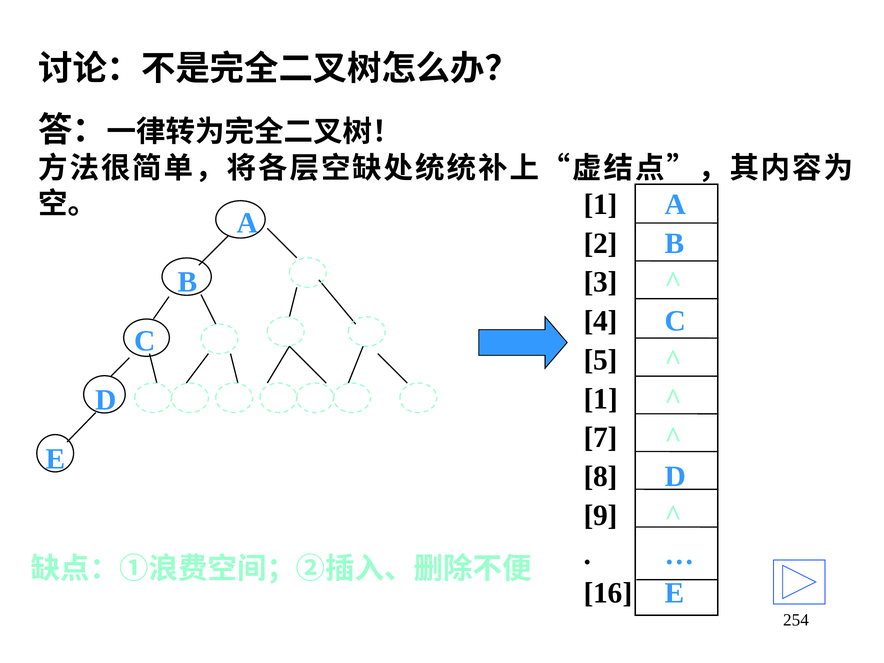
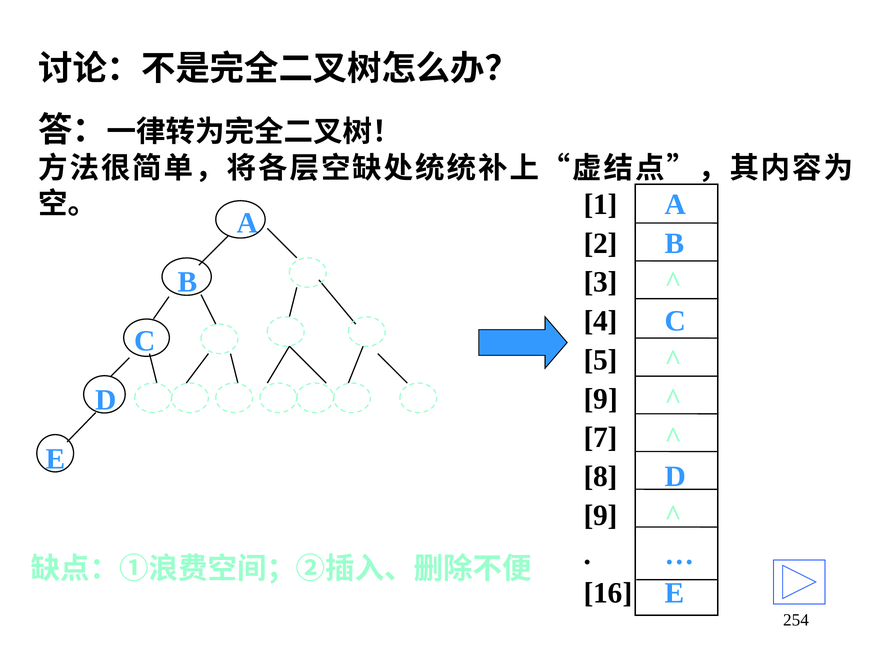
1: 1 -> 9 (601, 399)
